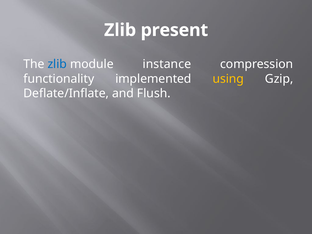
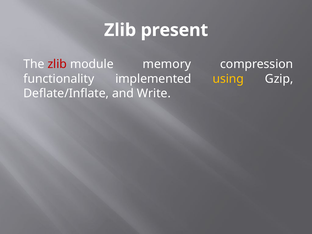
zlib colour: blue -> red (57, 64)
instance: instance -> memory (167, 64)
Flush: Flush -> Write (154, 93)
